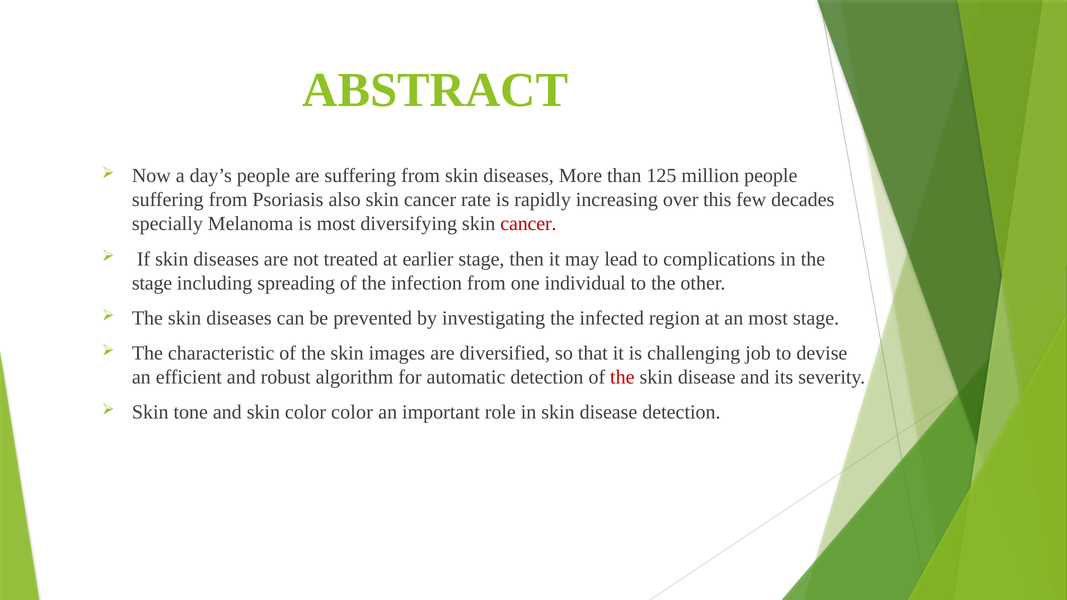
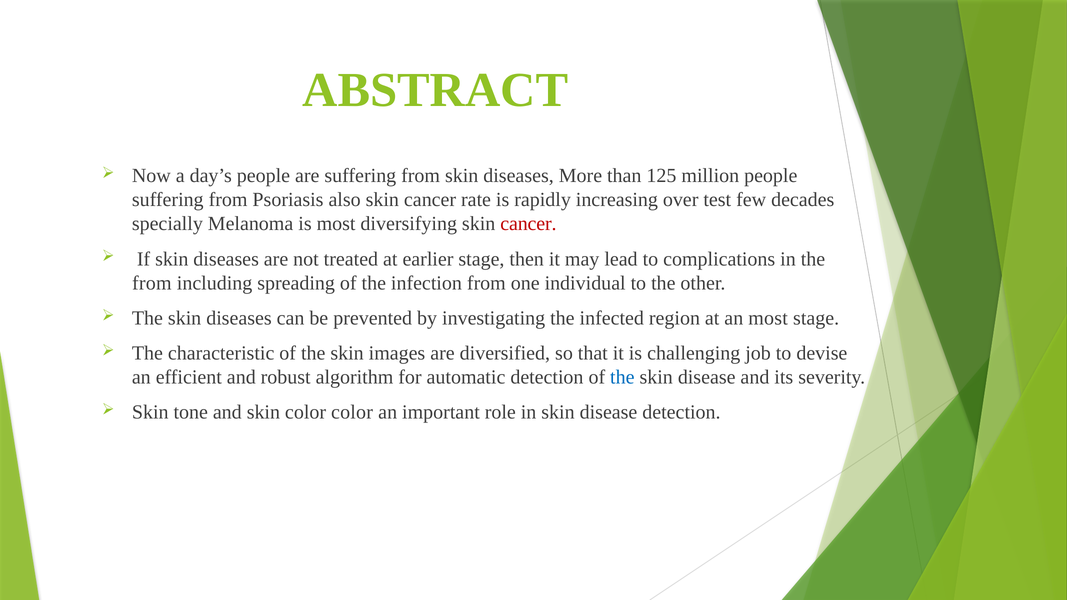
this: this -> test (717, 200)
stage: stage -> from (152, 283)
the colour: red -> blue (622, 377)
